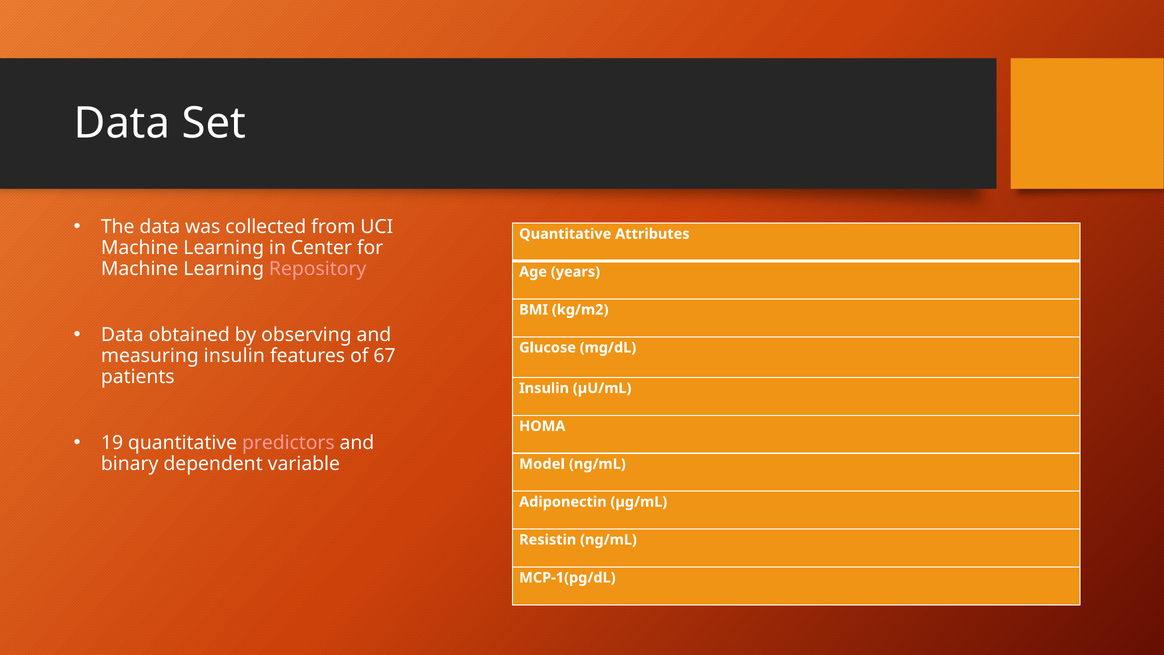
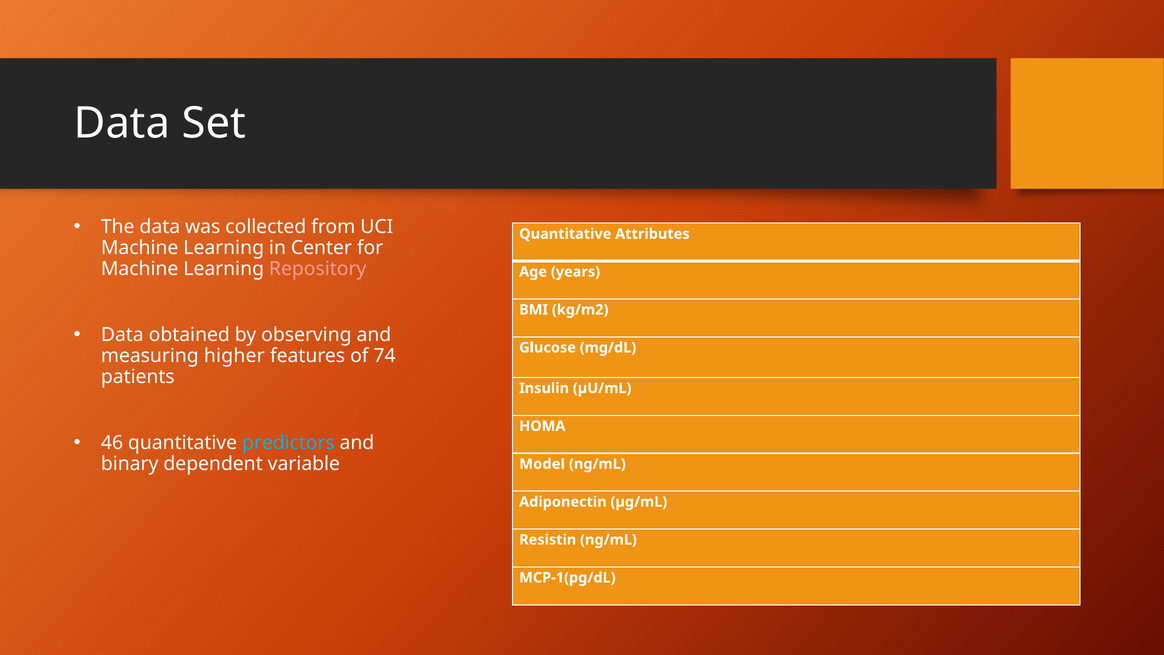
measuring insulin: insulin -> higher (234, 356)
67: 67 -> 74 (385, 356)
19: 19 -> 46 (112, 443)
predictors colour: pink -> light blue (288, 443)
